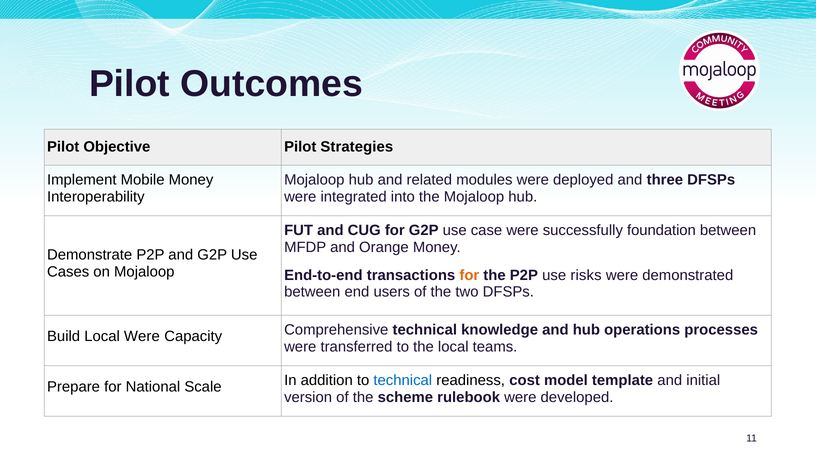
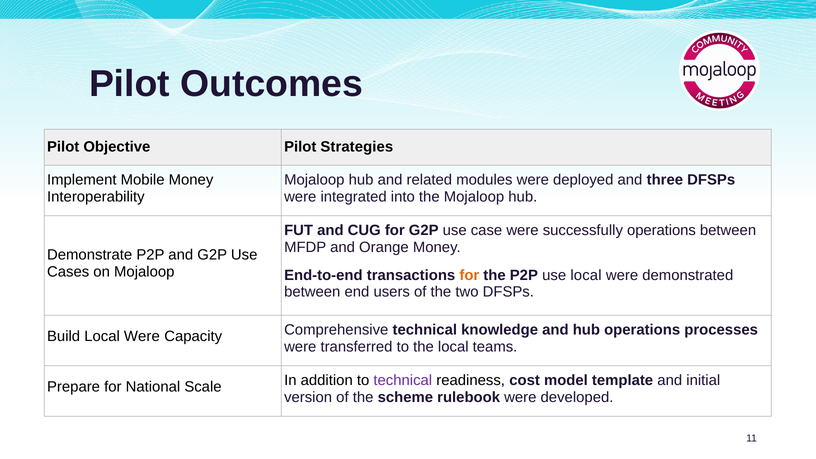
successfully foundation: foundation -> operations (661, 230)
use risks: risks -> local (586, 275)
technical colour: blue -> purple (403, 380)
